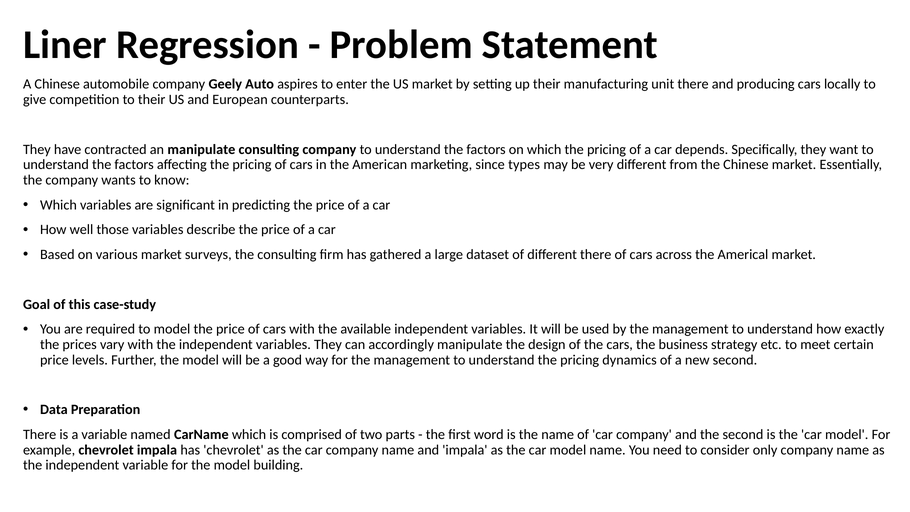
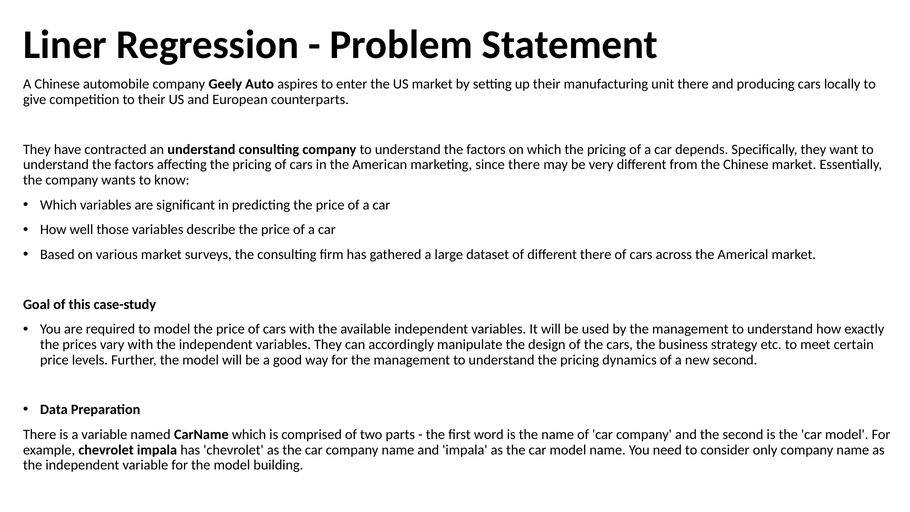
an manipulate: manipulate -> understand (201, 149)
since types: types -> there (524, 165)
